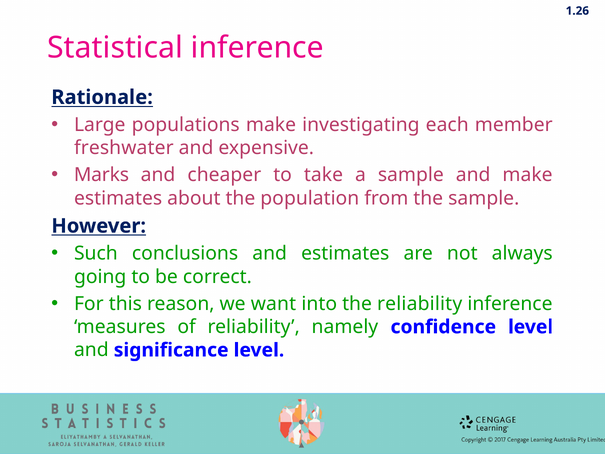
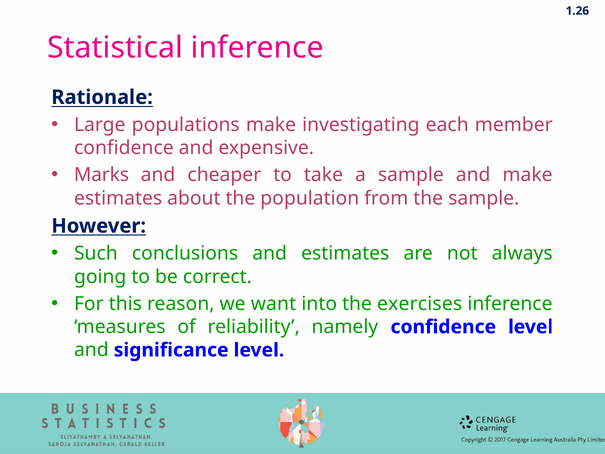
freshwater: freshwater -> confidence (124, 148)
the reliability: reliability -> exercises (420, 304)
